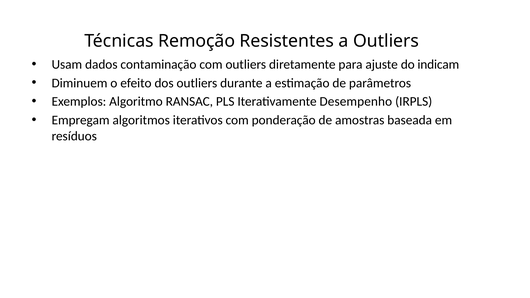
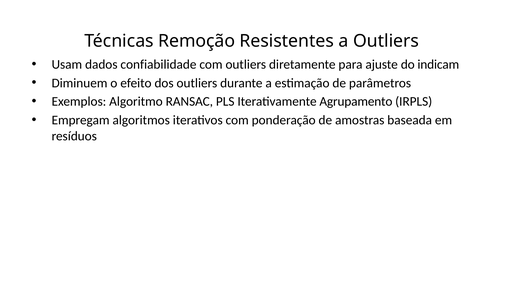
contaminação: contaminação -> confiabilidade (158, 64)
Desempenho: Desempenho -> Agrupamento (356, 102)
